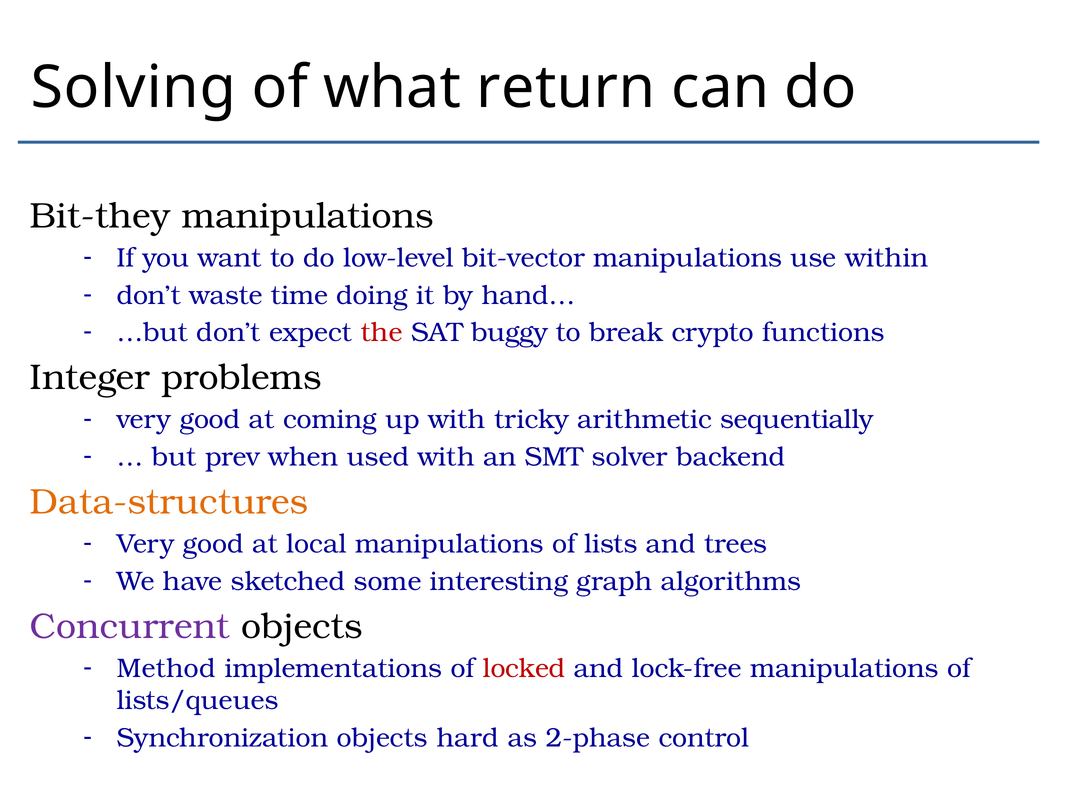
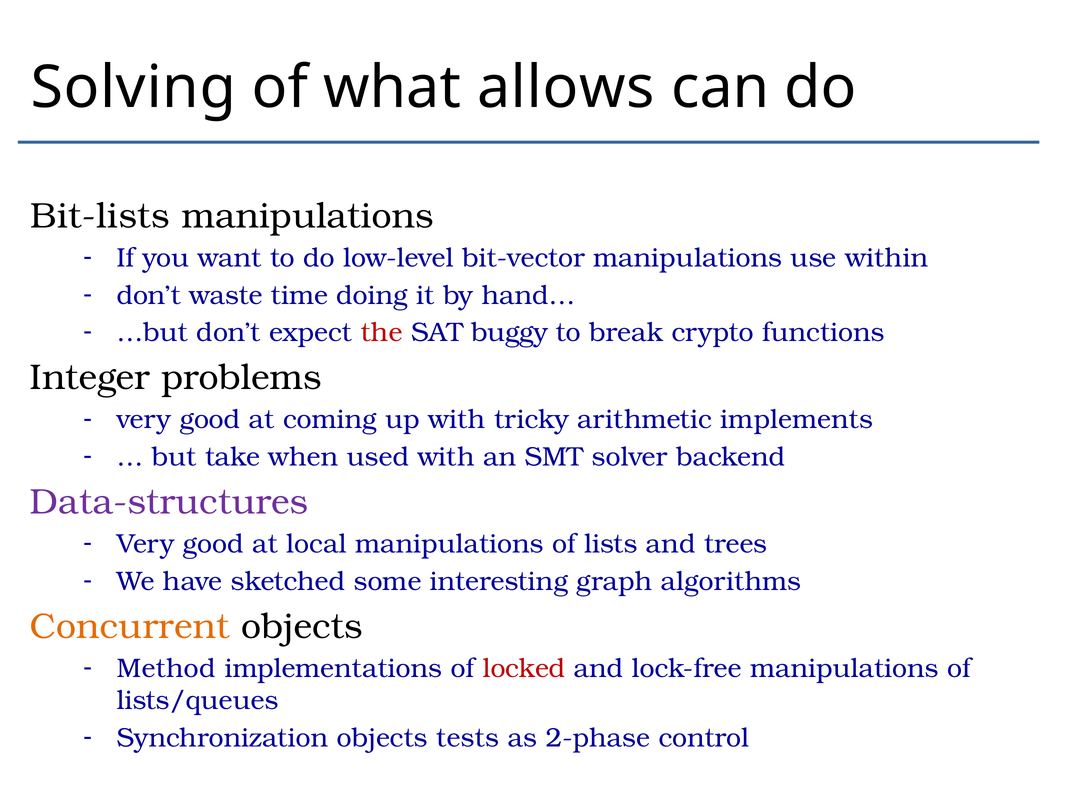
return: return -> allows (566, 87)
Bit-they: Bit-they -> Bit-lists (100, 216)
sequentially: sequentially -> implements (797, 419)
prev: prev -> take (233, 457)
Data-structures colour: orange -> purple (169, 502)
Concurrent colour: purple -> orange (130, 626)
hard: hard -> tests (468, 737)
